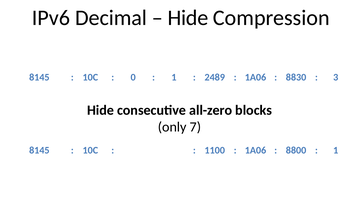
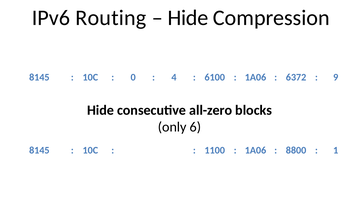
Decimal: Decimal -> Routing (111, 18)
1: 1 -> 4 (174, 77)
2489: 2489 -> 6100 (215, 77)
8830: 8830 -> 6372 (296, 77)
3: 3 -> 9 (336, 77)
7: 7 -> 6 (195, 127)
